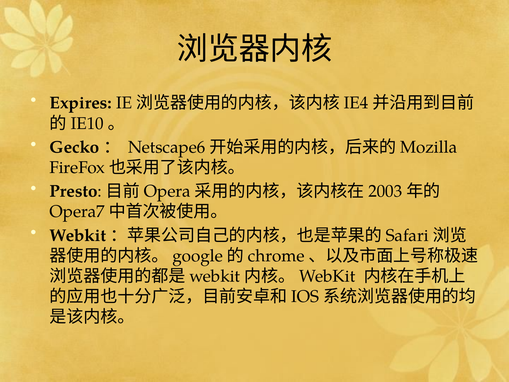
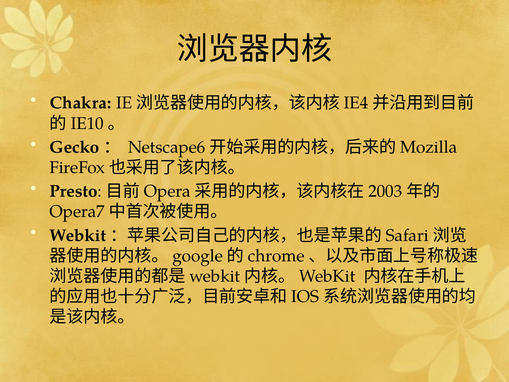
Expires: Expires -> Chakra (81, 103)
